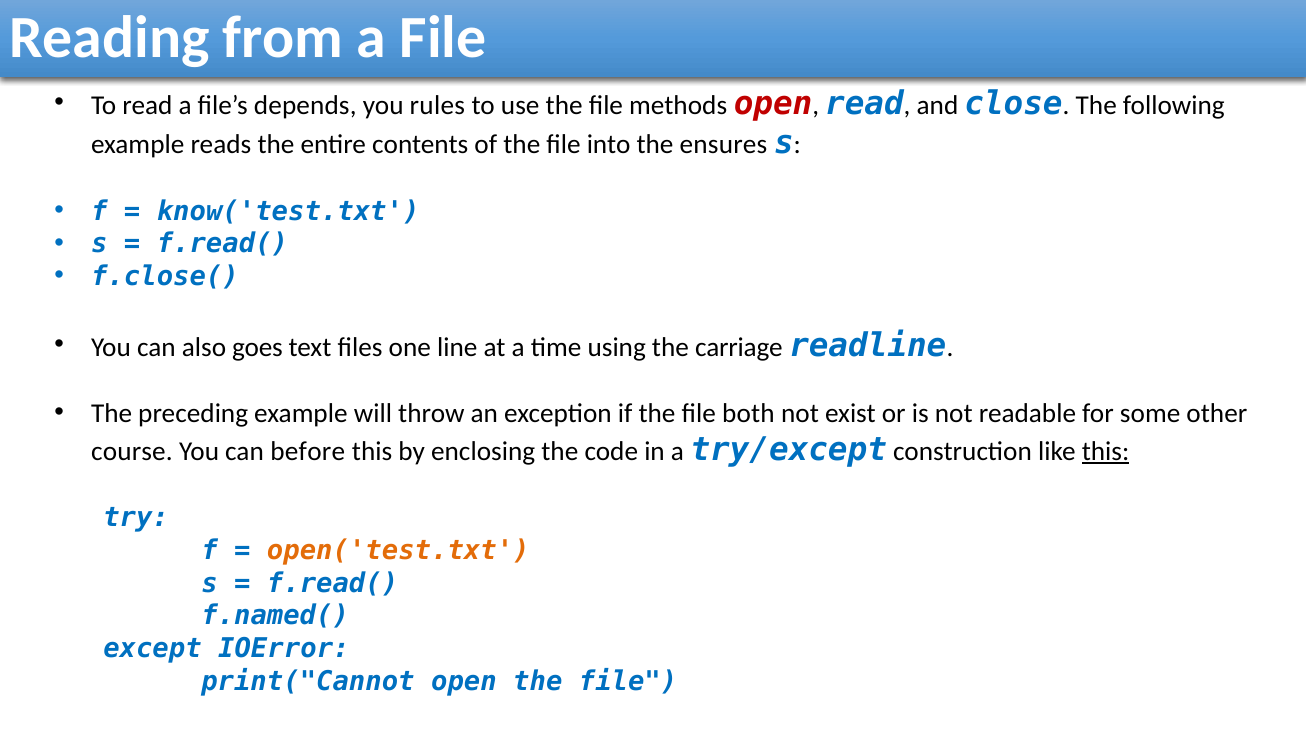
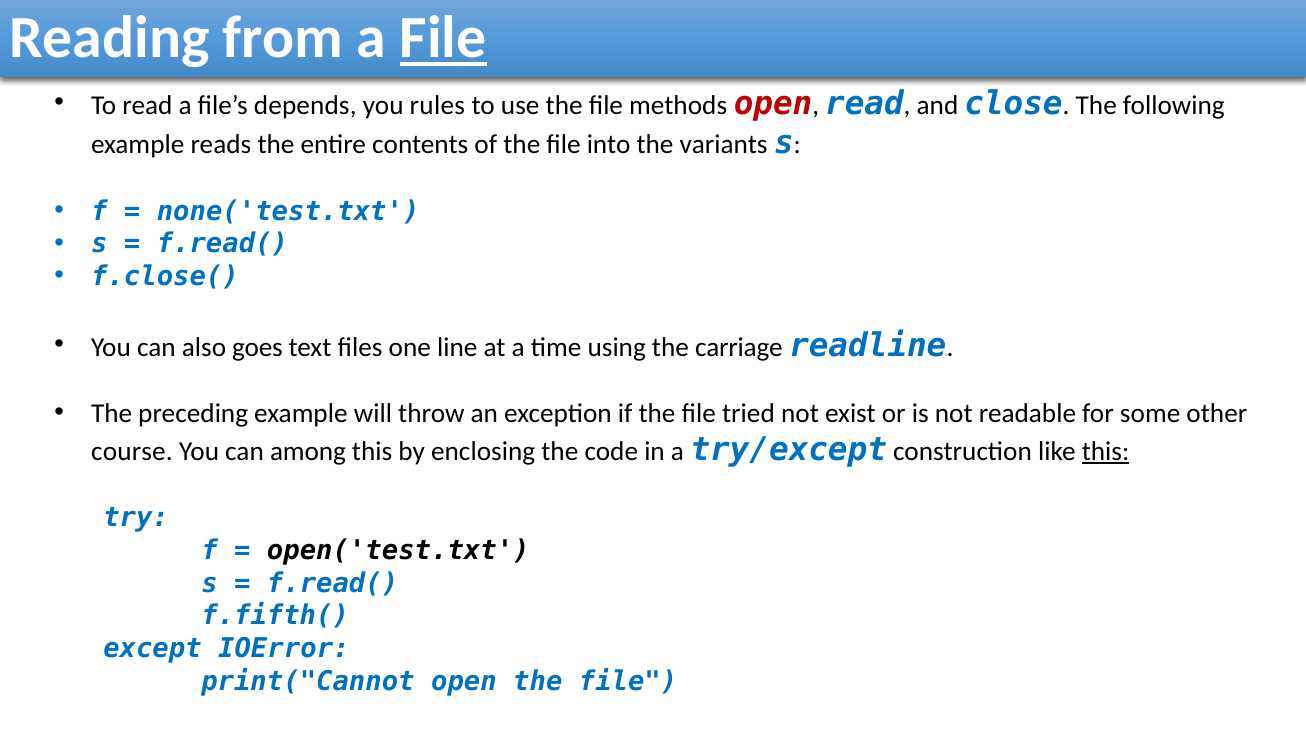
File underline: none -> present (443, 38)
ensures: ensures -> variants (724, 145)
know('test.txt: know('test.txt -> none('test.txt (288, 211)
both: both -> tried (748, 414)
before: before -> among (308, 452)
open('test.txt colour: orange -> black (398, 551)
f.named(: f.named( -> f.fifth( (275, 616)
